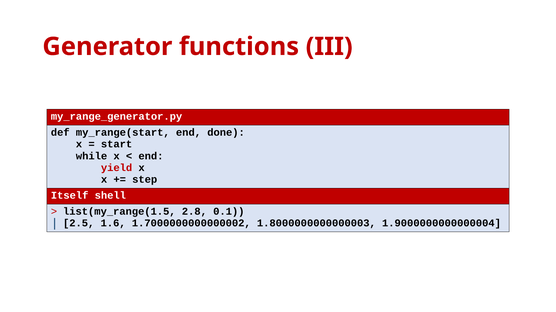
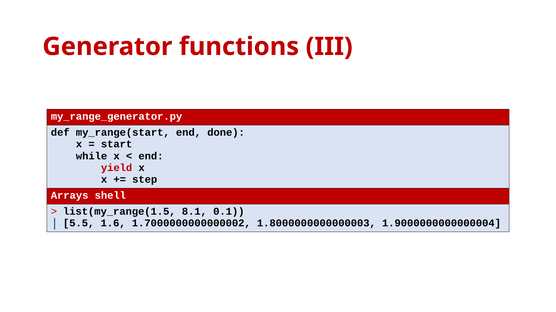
Itself: Itself -> Arrays (70, 196)
2.8: 2.8 -> 8.1 (194, 212)
2.5: 2.5 -> 5.5 (79, 224)
